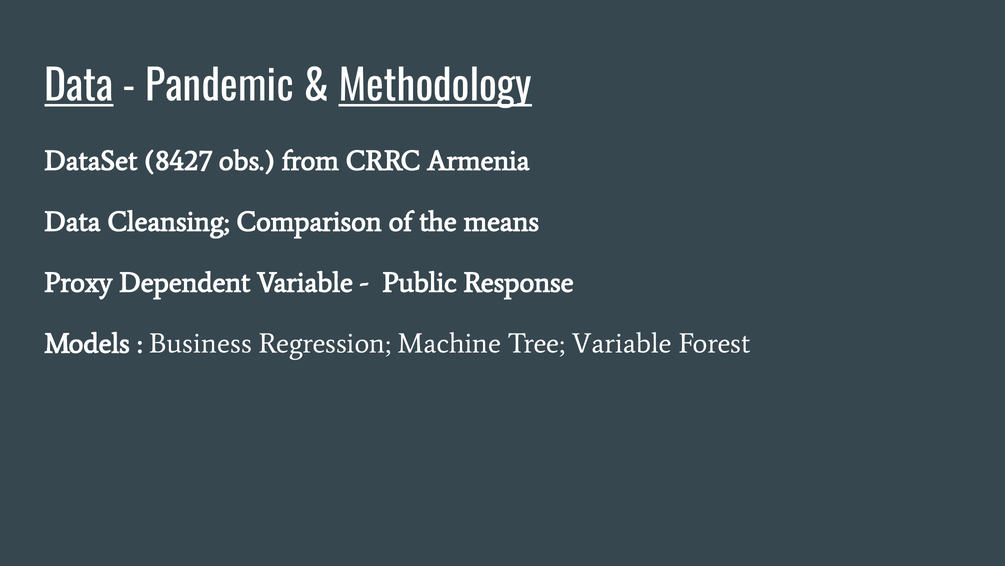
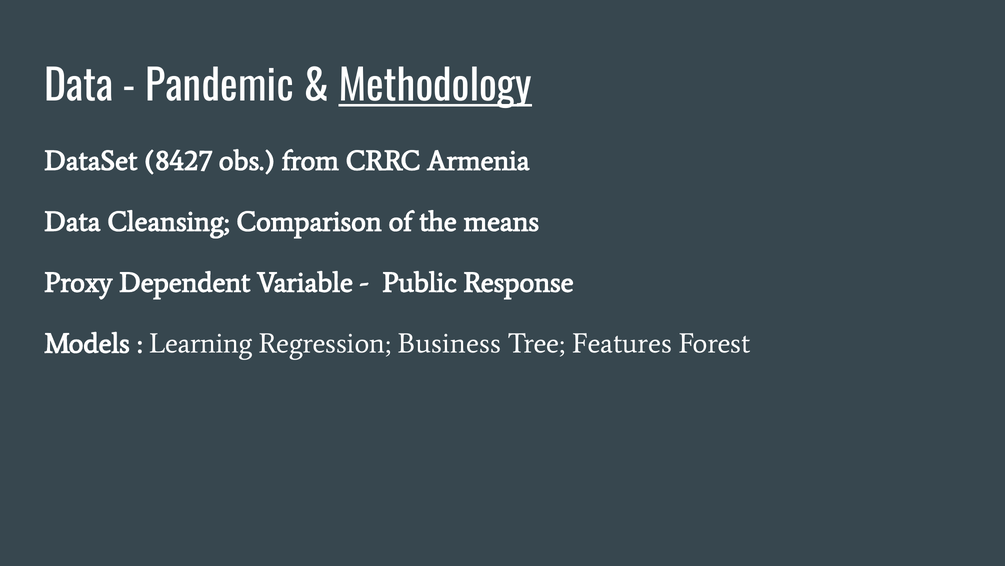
Data underline: present -> none (79, 87)
Business: Business -> Learning (201, 343)
Machine: Machine -> Business (449, 343)
Tree Variable: Variable -> Features (622, 343)
